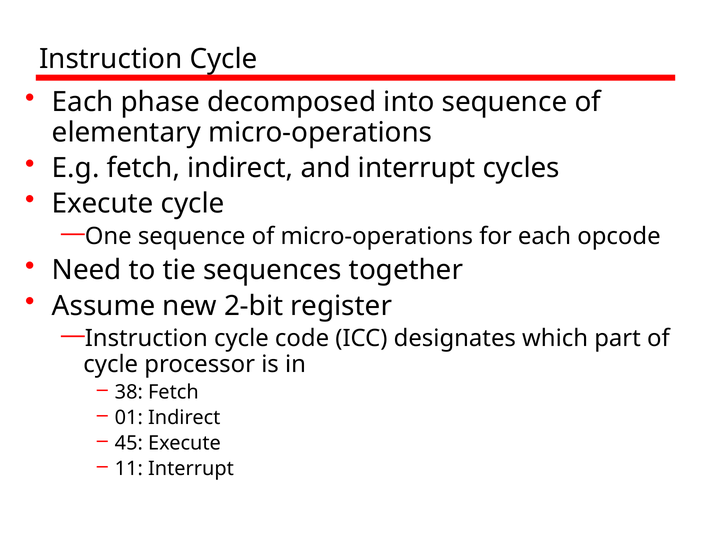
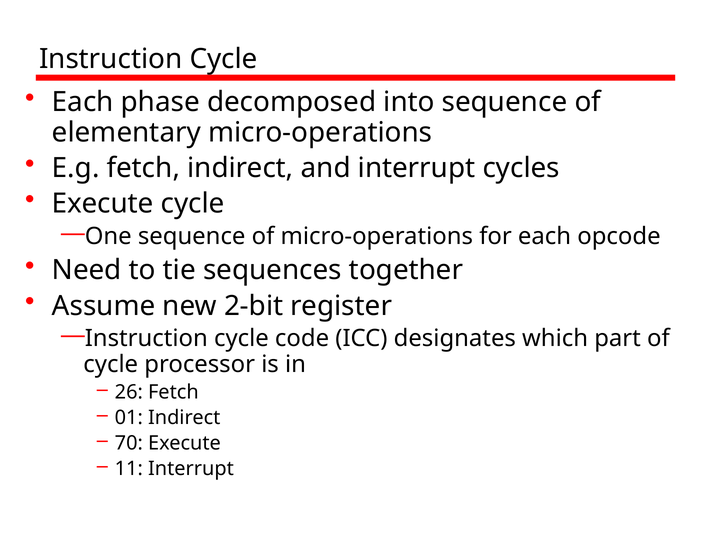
38: 38 -> 26 (129, 392)
45: 45 -> 70 (129, 443)
